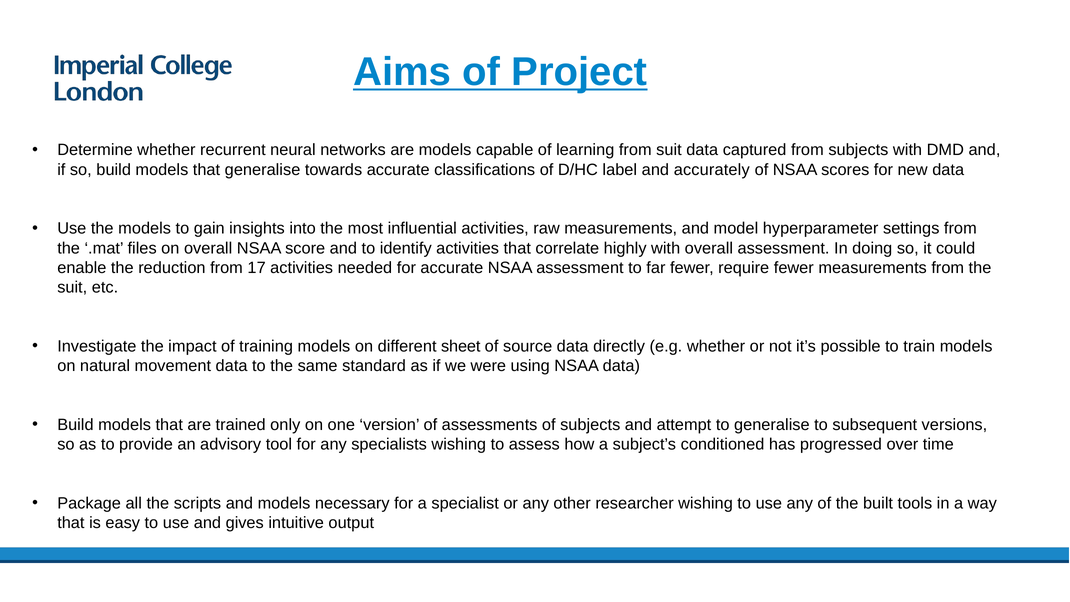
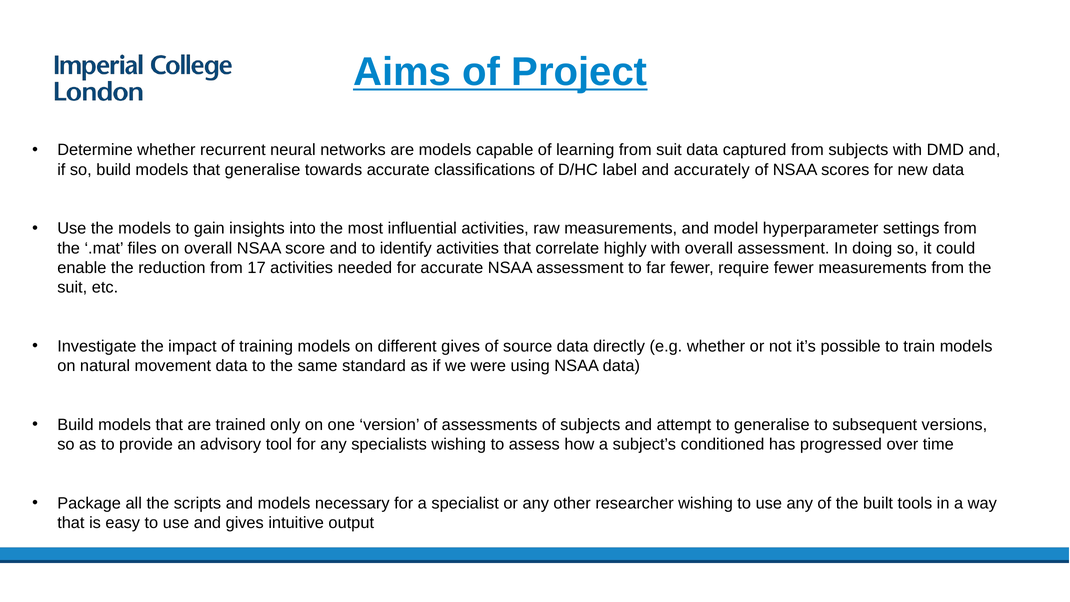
different sheet: sheet -> gives (461, 346)
